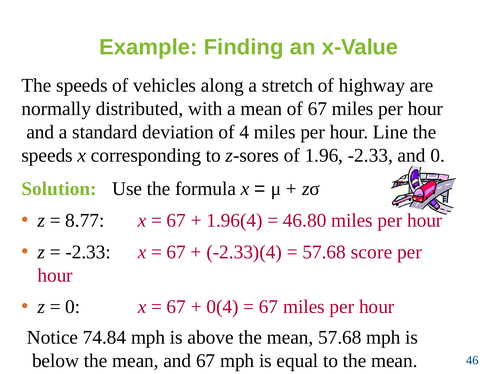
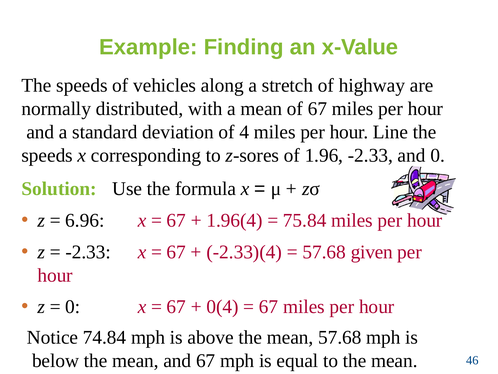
8.77: 8.77 -> 6.96 (85, 220)
46.80: 46.80 -> 75.84 (305, 220)
score: score -> given (372, 252)
